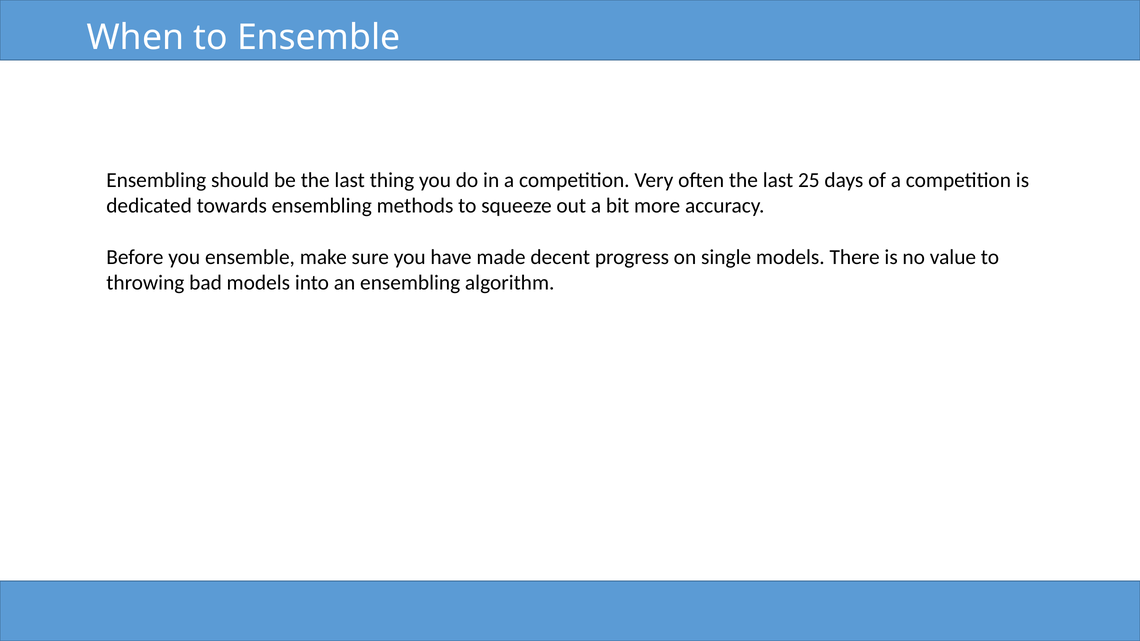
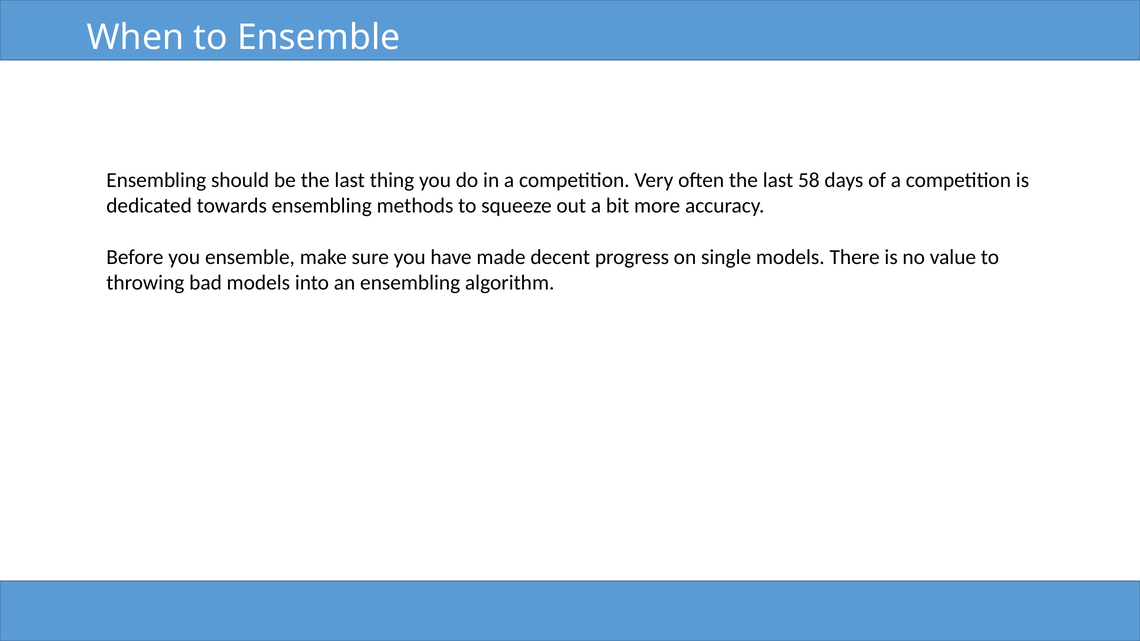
25: 25 -> 58 (809, 180)
